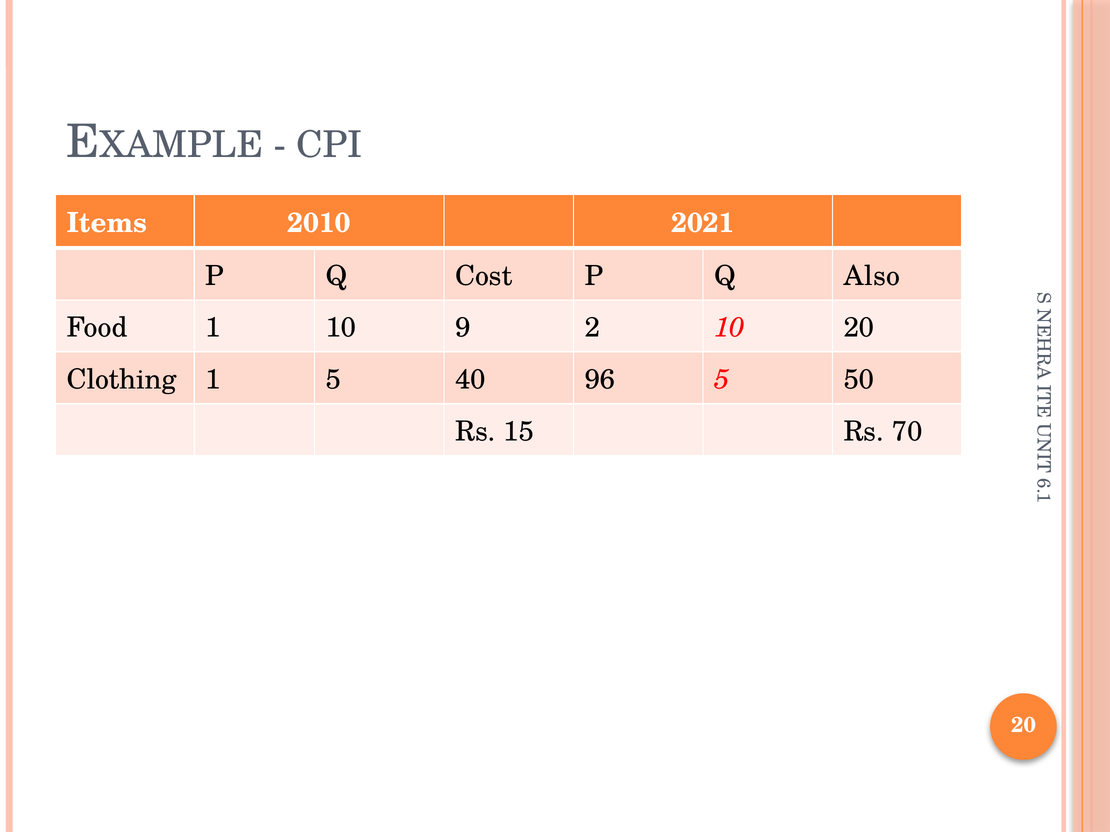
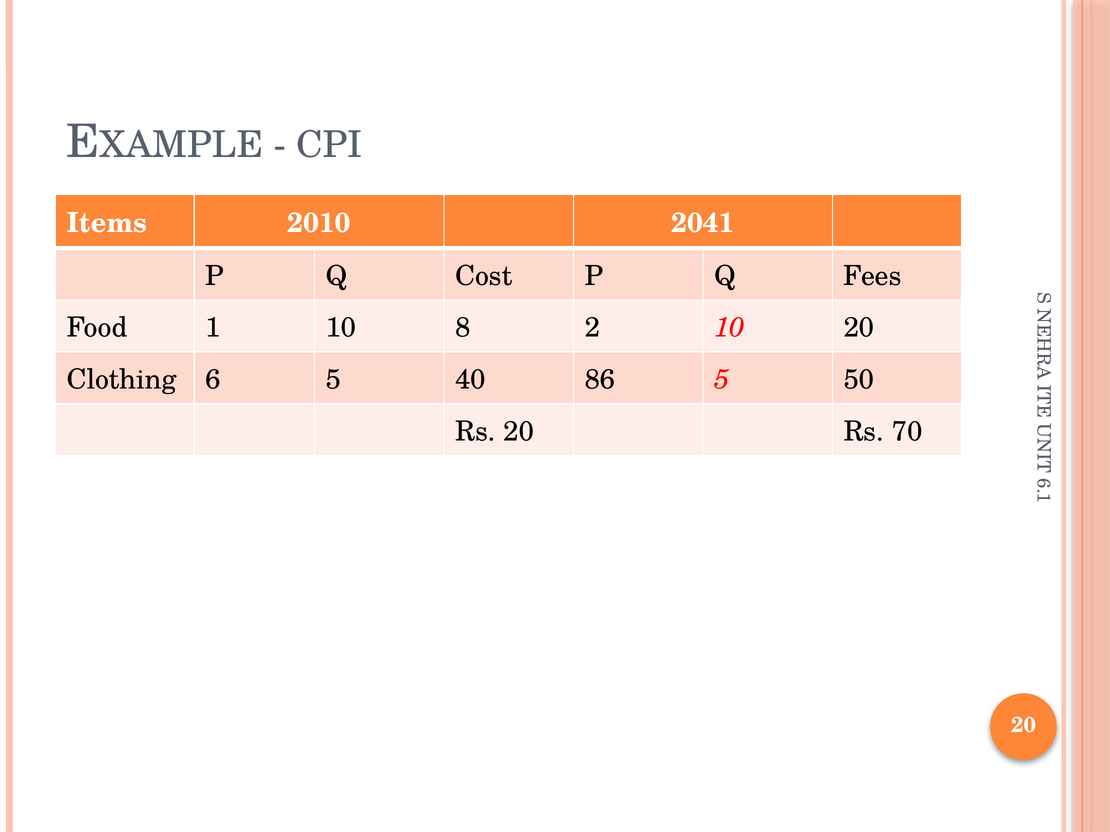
2021: 2021 -> 2041 (703, 223)
Also: Also -> Fees (872, 276)
9: 9 -> 8 (463, 328)
Clothing 1: 1 -> 6 (213, 380)
96: 96 -> 86 (600, 380)
Rs 15: 15 -> 20 (519, 432)
